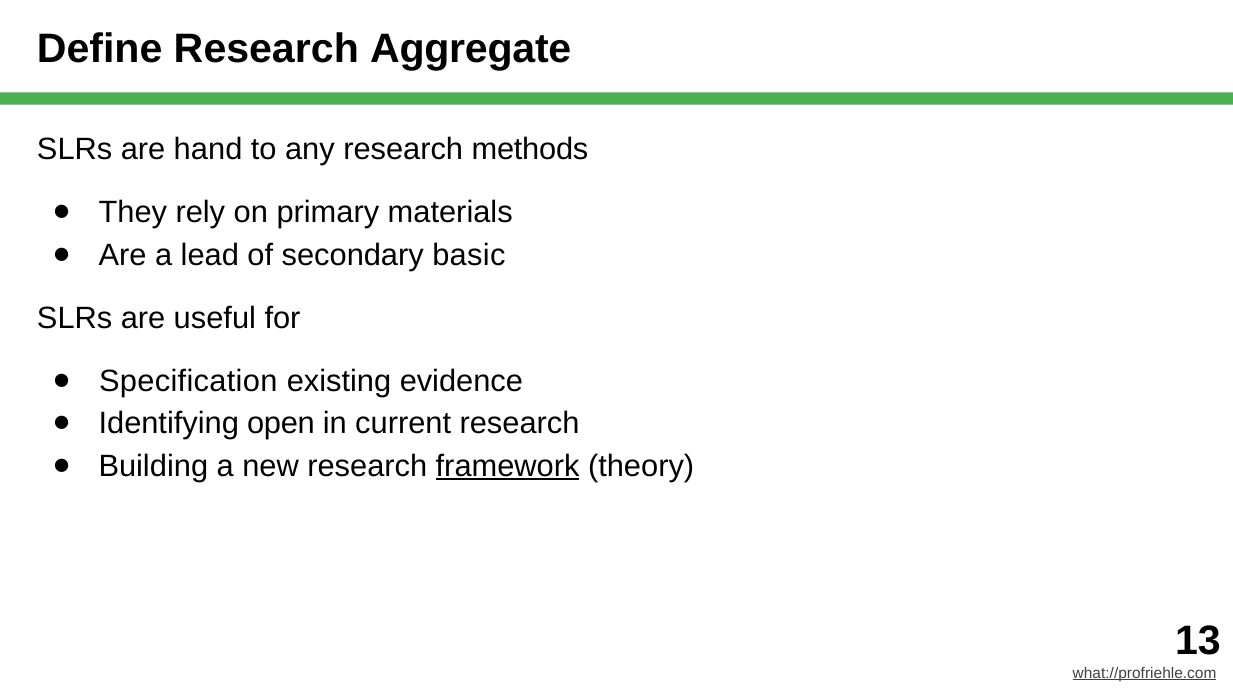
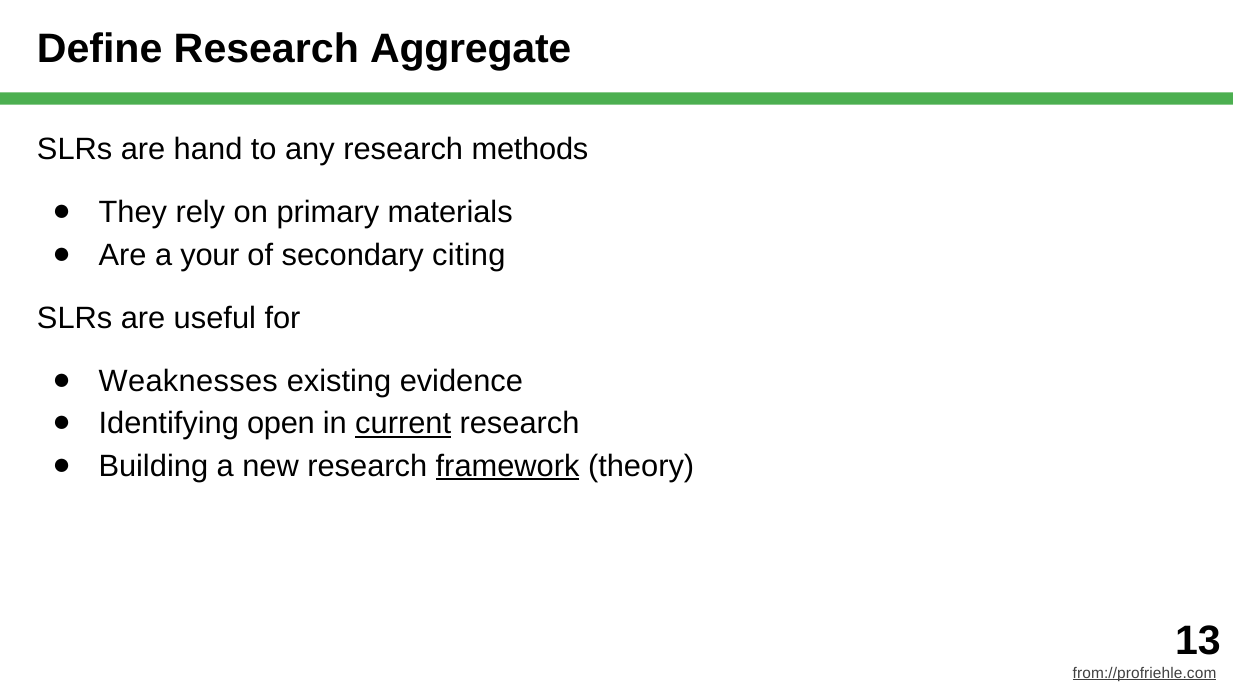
lead: lead -> your (210, 255)
basic: basic -> citing (469, 255)
Specification: Specification -> Weaknesses (188, 381)
current underline: none -> present (403, 424)
what://profriehle.com: what://profriehle.com -> from://profriehle.com (1145, 674)
